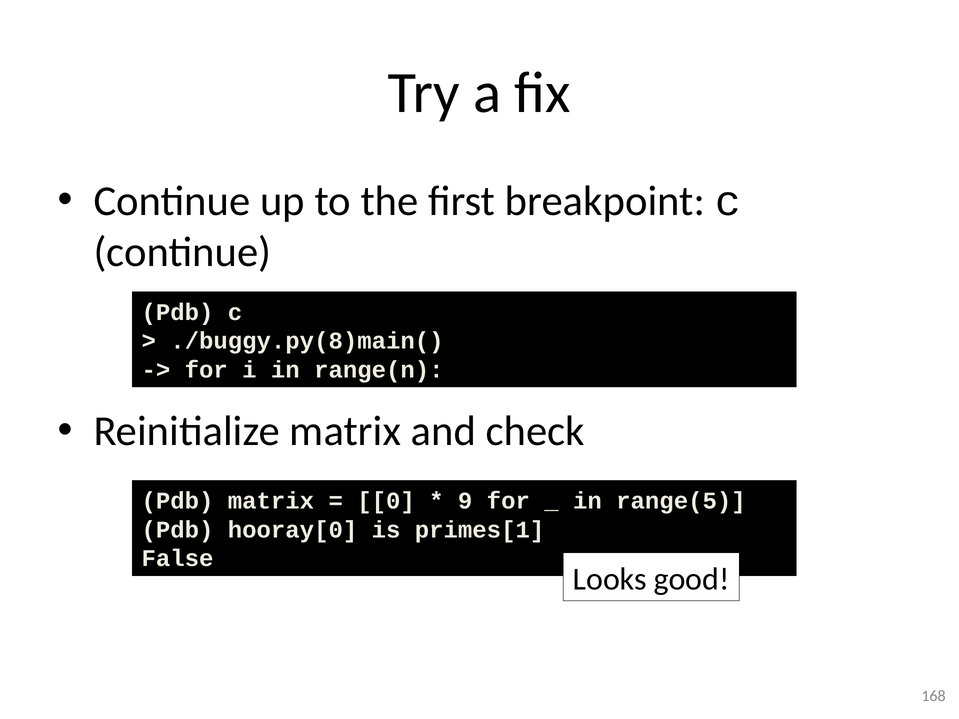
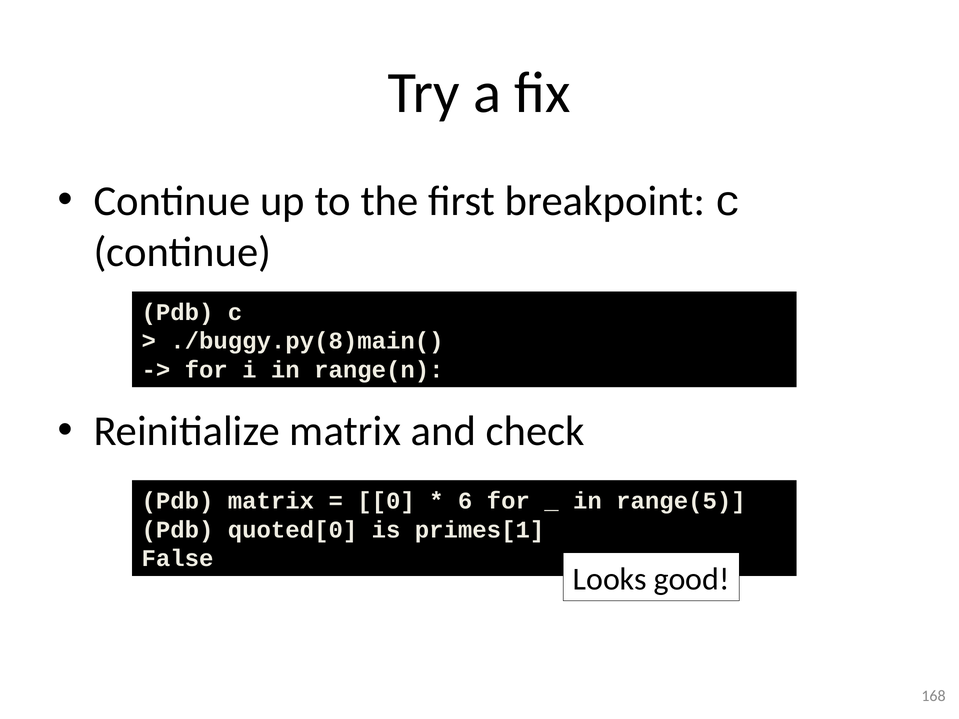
9: 9 -> 6 (465, 501)
hooray[0: hooray[0 -> quoted[0 (293, 530)
